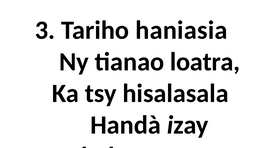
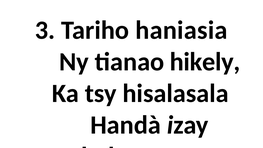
loatra: loatra -> hikely (205, 62)
